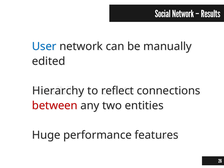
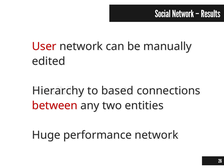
User colour: blue -> red (44, 46)
reflect: reflect -> based (117, 91)
performance features: features -> network (157, 135)
